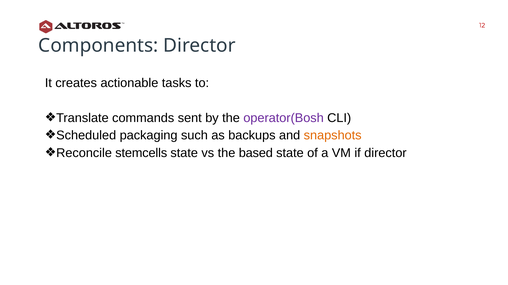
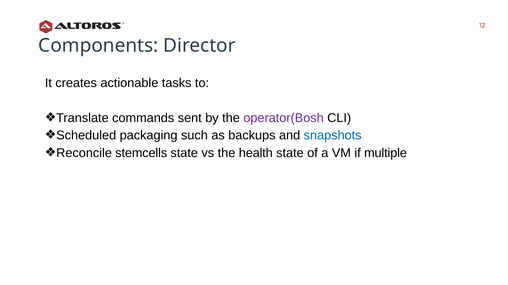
snapshots colour: orange -> blue (333, 136)
based: based -> health (256, 153)
if director: director -> multiple (386, 153)
